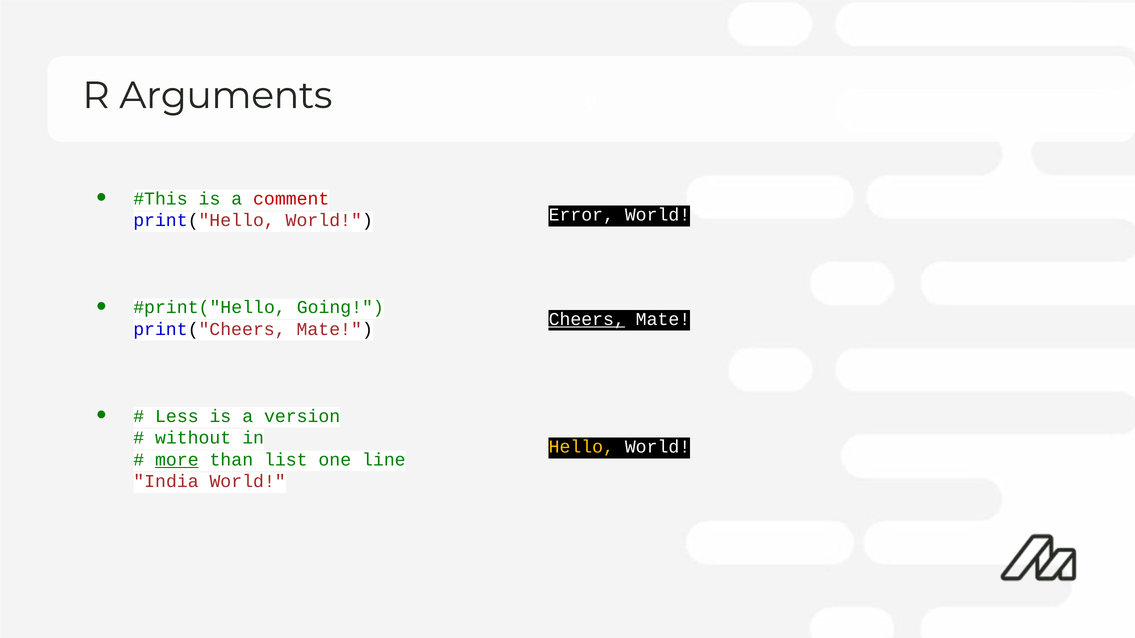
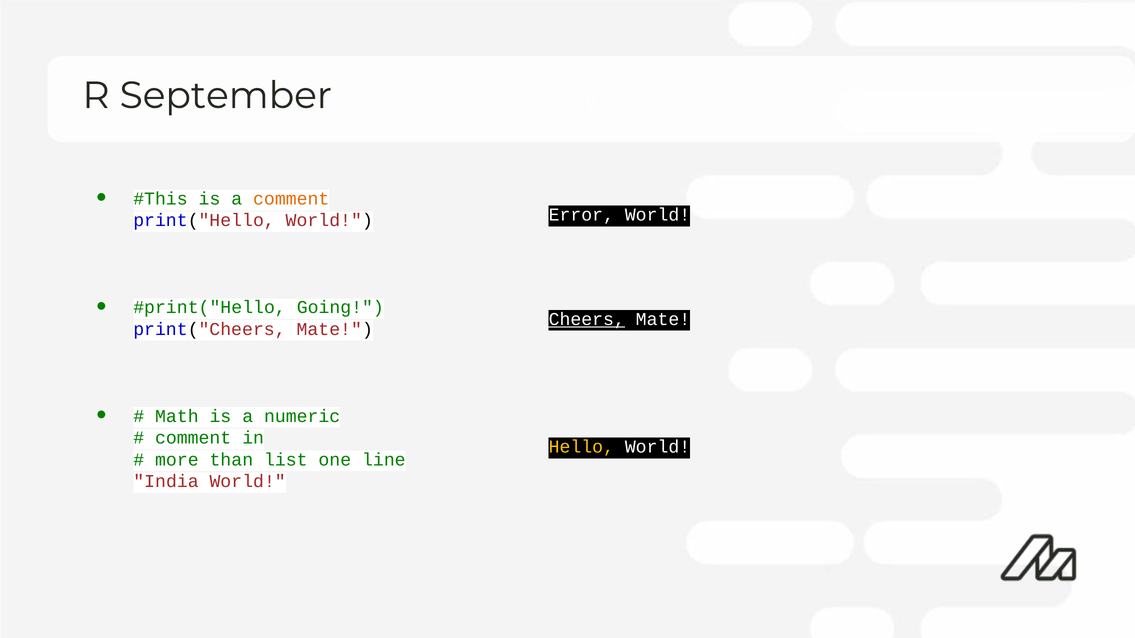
Arguments: Arguments -> September (226, 96)
comment colour: red -> orange (291, 199)
Less: Less -> Math (177, 417)
version: version -> numeric (302, 417)
without: without -> comment (193, 438)
more underline: present -> none (177, 460)
